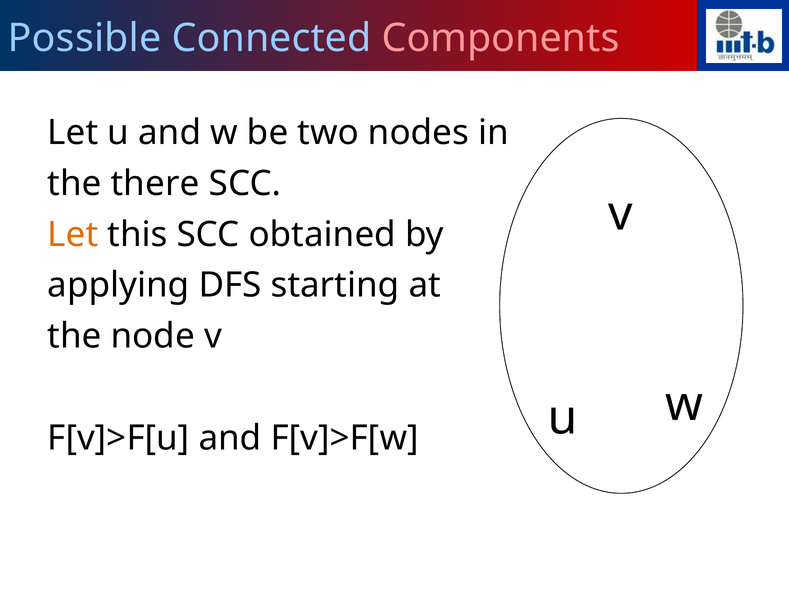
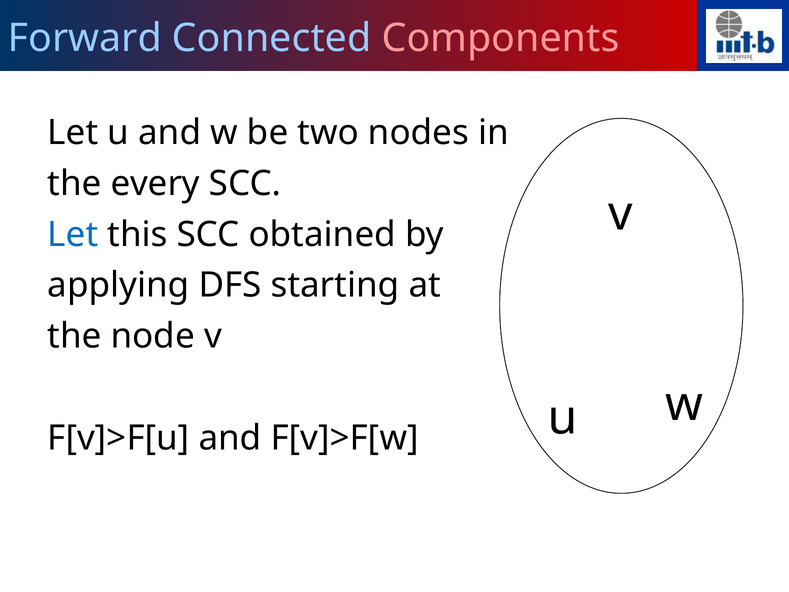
Possible: Possible -> Forward (85, 38)
there: there -> every (155, 184)
Let colour: orange -> blue (73, 234)
